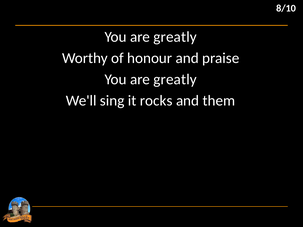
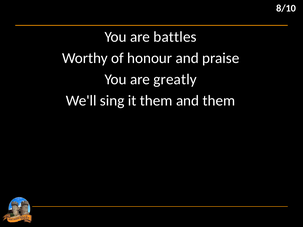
greatly: greatly -> battles (175, 37)
it rocks: rocks -> them (156, 101)
